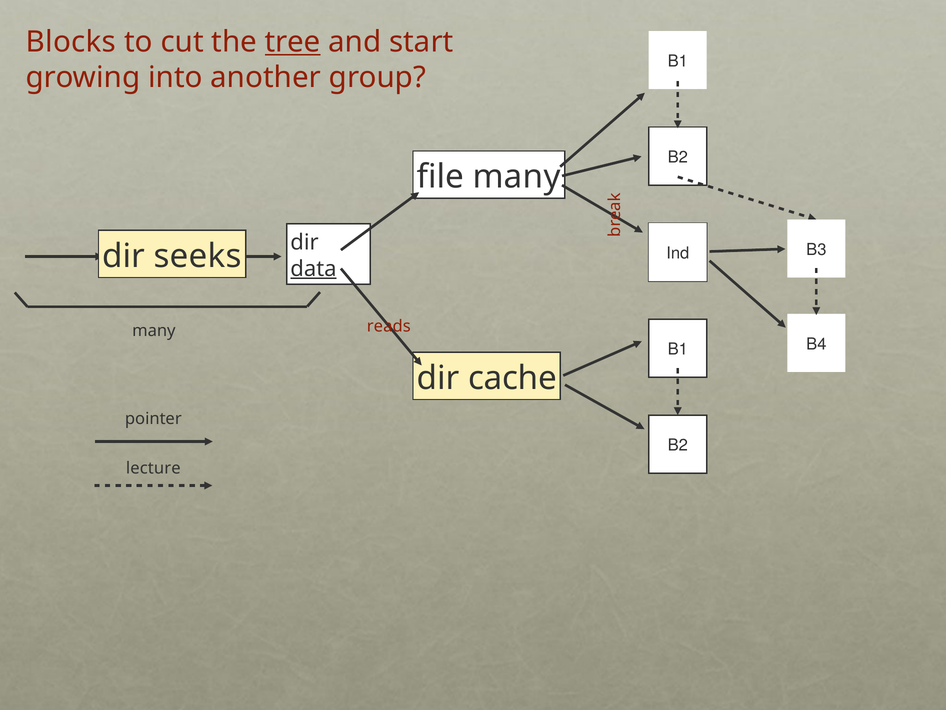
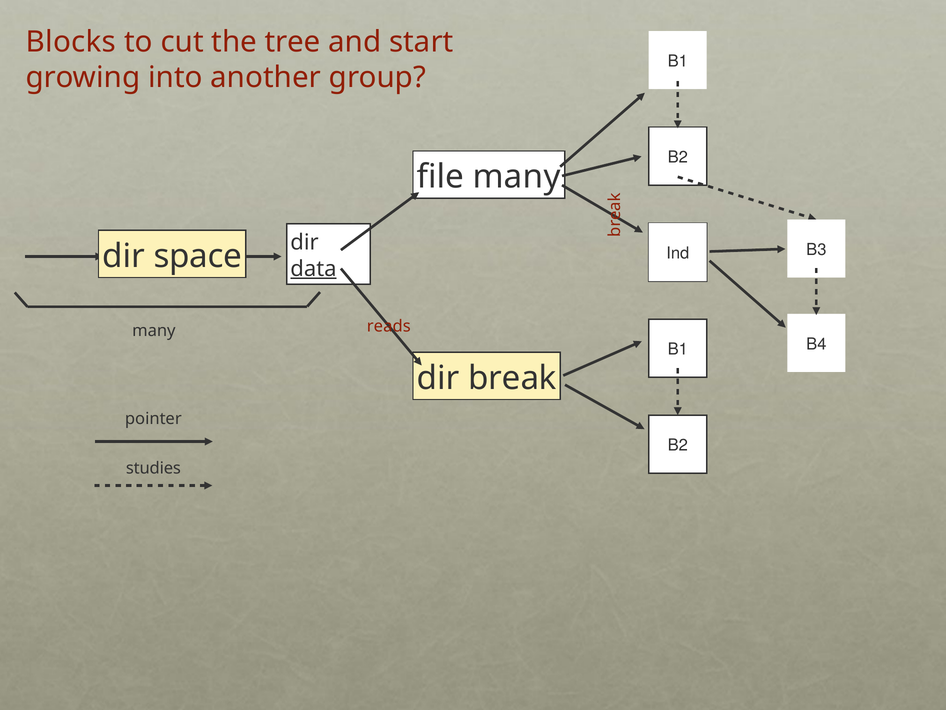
tree underline: present -> none (293, 42)
seeks: seeks -> space (198, 256)
cache: cache -> break (512, 378)
lecture: lecture -> studies (153, 468)
